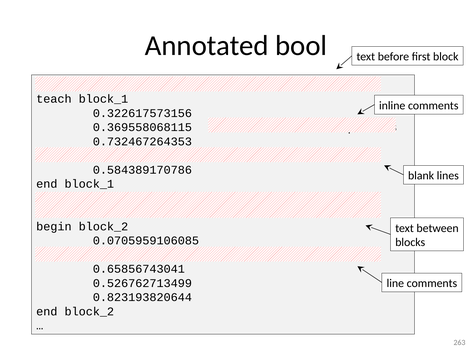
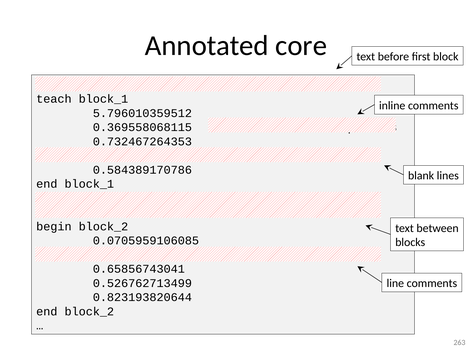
bool: bool -> core (301, 46)
0.322617573156: 0.322617573156 -> 5.796010359512 (142, 113)
